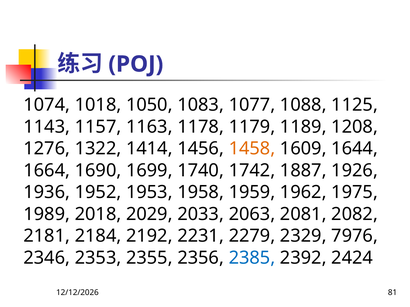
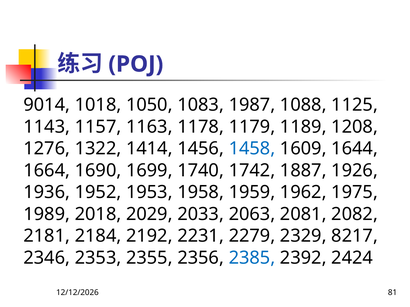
1074: 1074 -> 9014 (47, 105)
1077: 1077 -> 1987 (252, 105)
1458 colour: orange -> blue (252, 149)
7976: 7976 -> 8217 (355, 236)
